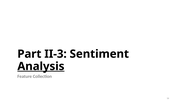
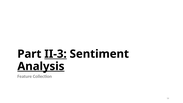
II-3 underline: none -> present (56, 54)
